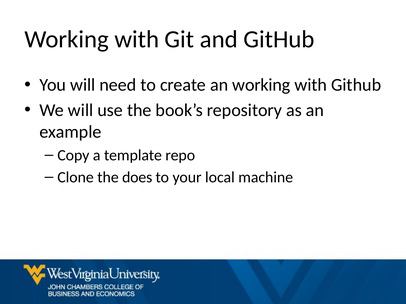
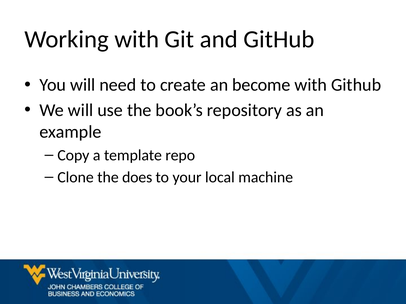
an working: working -> become (261, 85)
